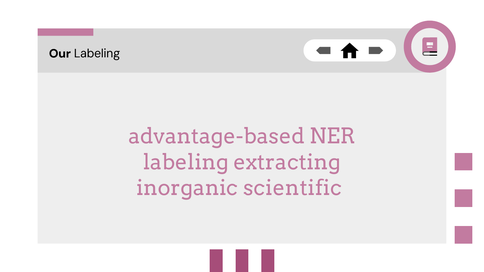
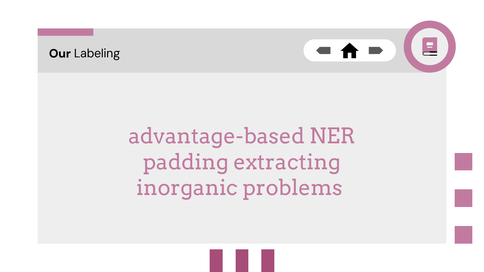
labeling: labeling -> padding (186, 162)
scientific: scientific -> problems (293, 188)
